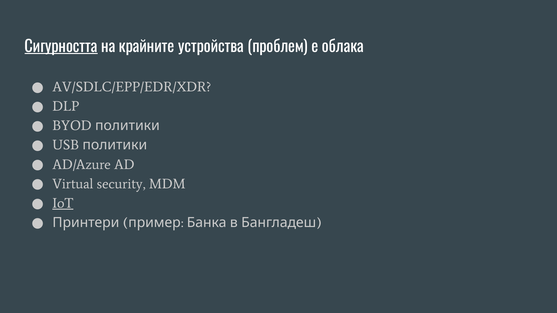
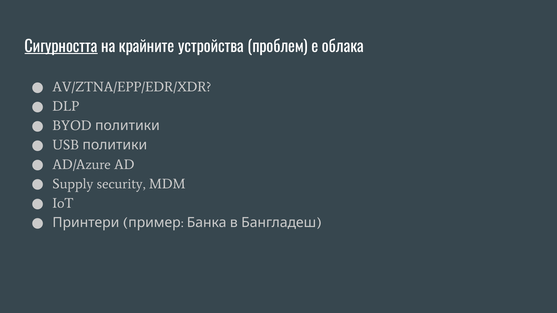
AV/SDLC/EPP/EDR/XDR: AV/SDLC/EPP/EDR/XDR -> AV/ZTNA/EPP/EDR/XDR (132, 87)
Virtual: Virtual -> Supply (73, 184)
IoT underline: present -> none (63, 203)
